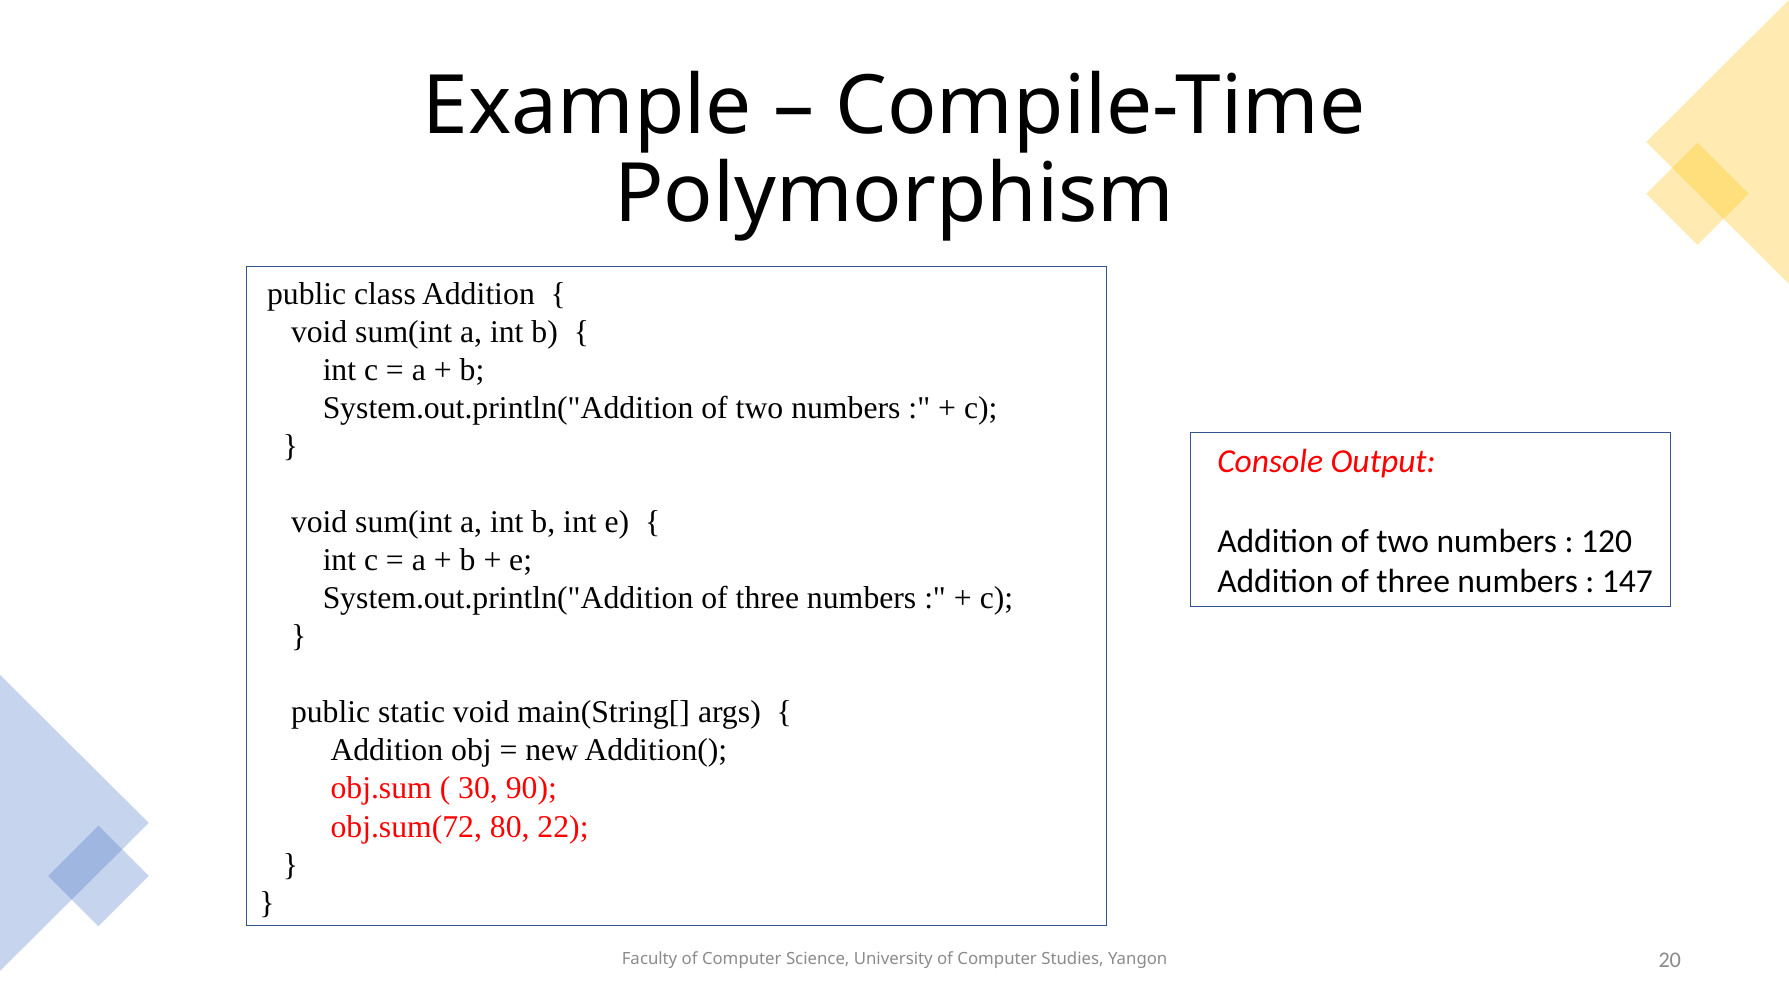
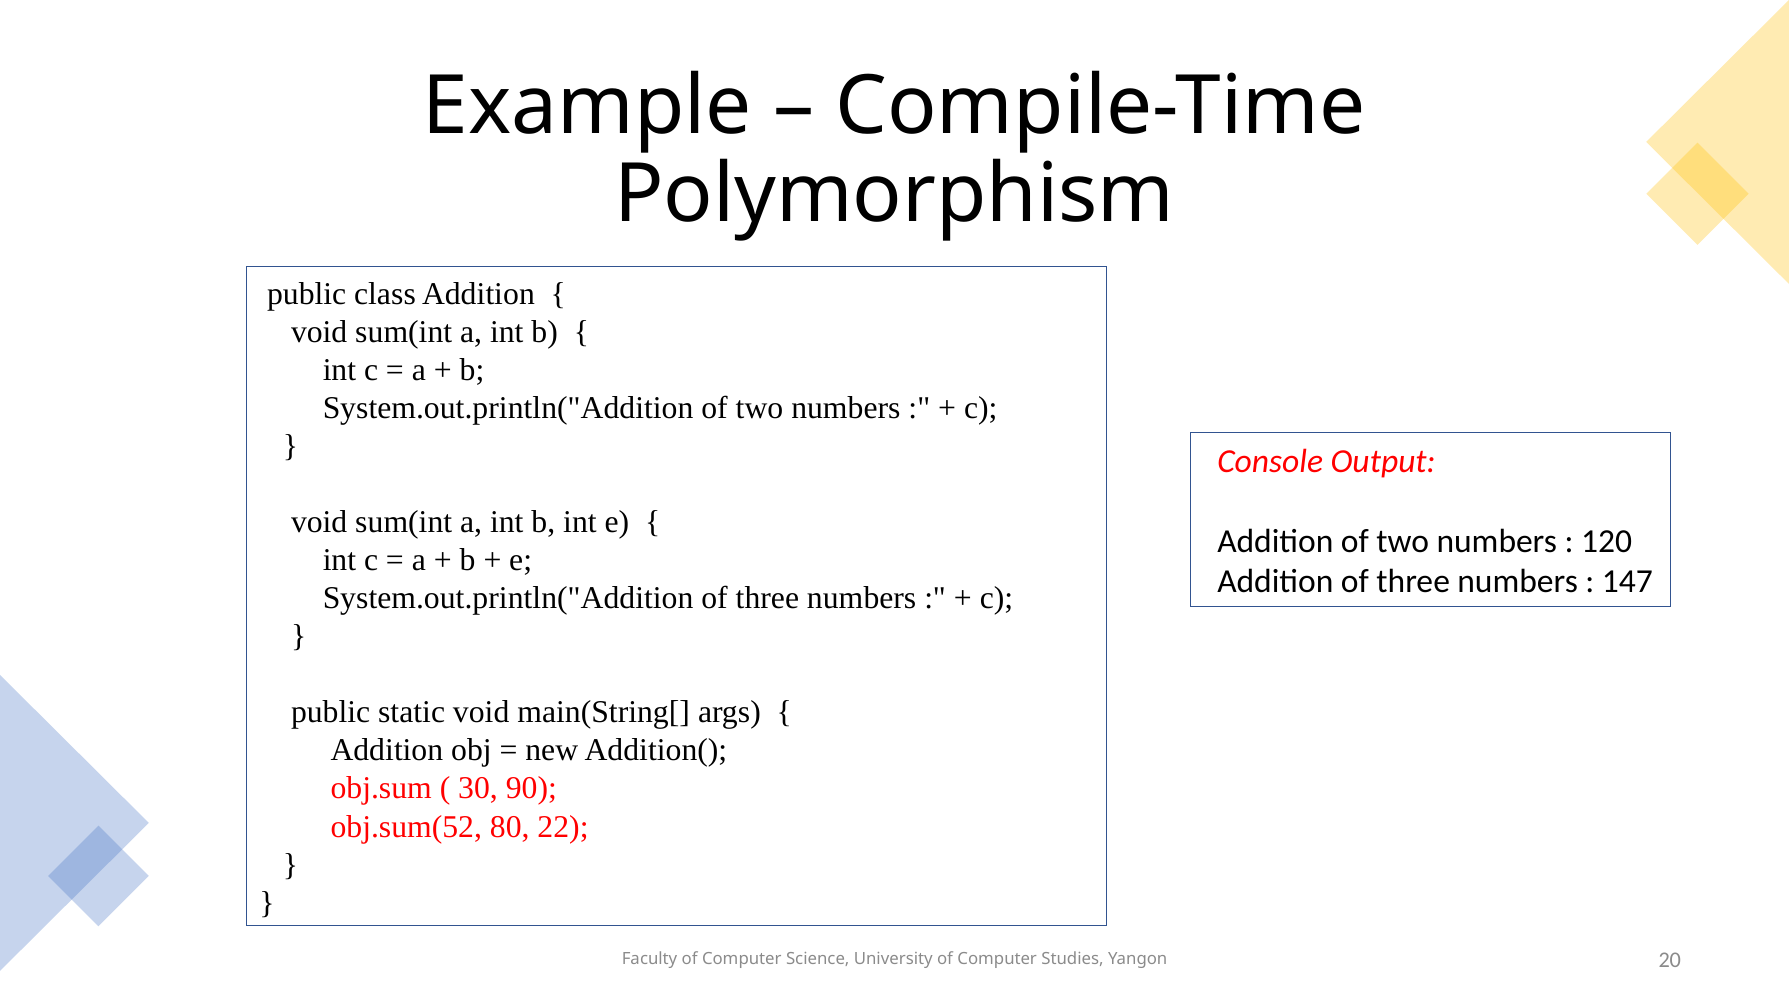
obj.sum(72: obj.sum(72 -> obj.sum(52 (406, 827)
